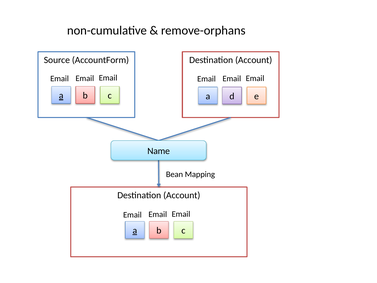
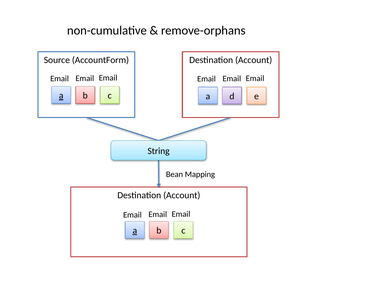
Name: Name -> String (159, 151)
